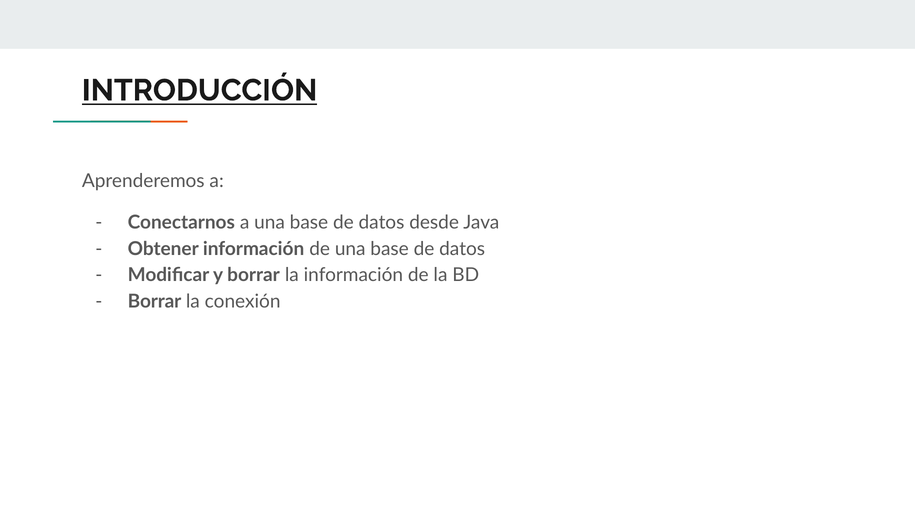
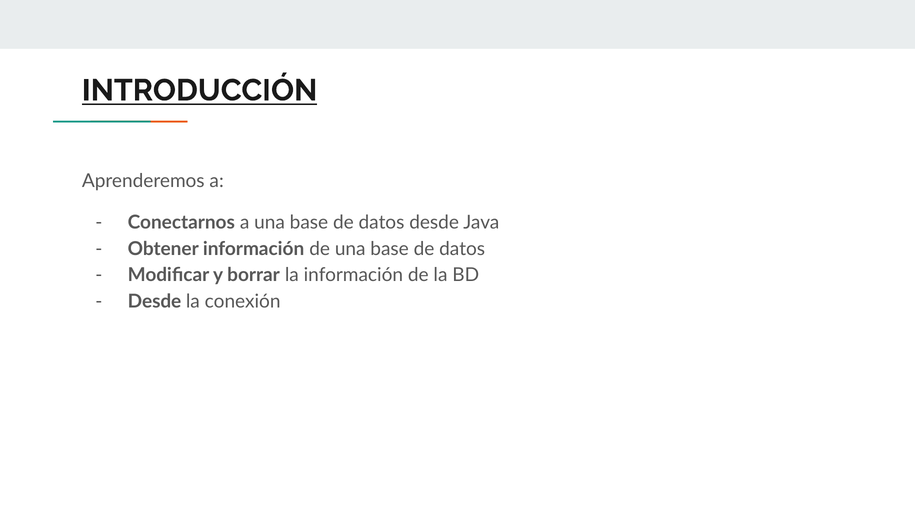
Borrar: Borrar -> Desde (154, 301)
